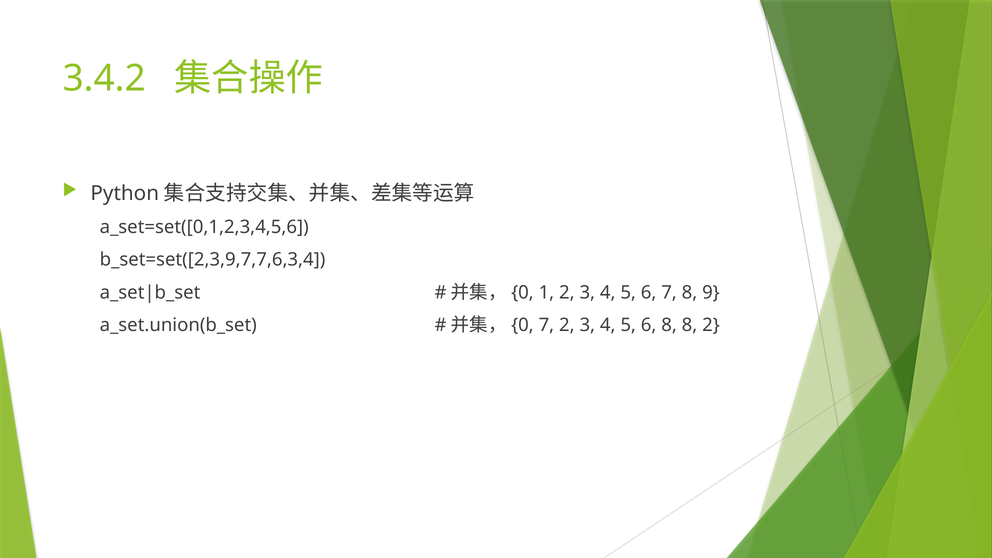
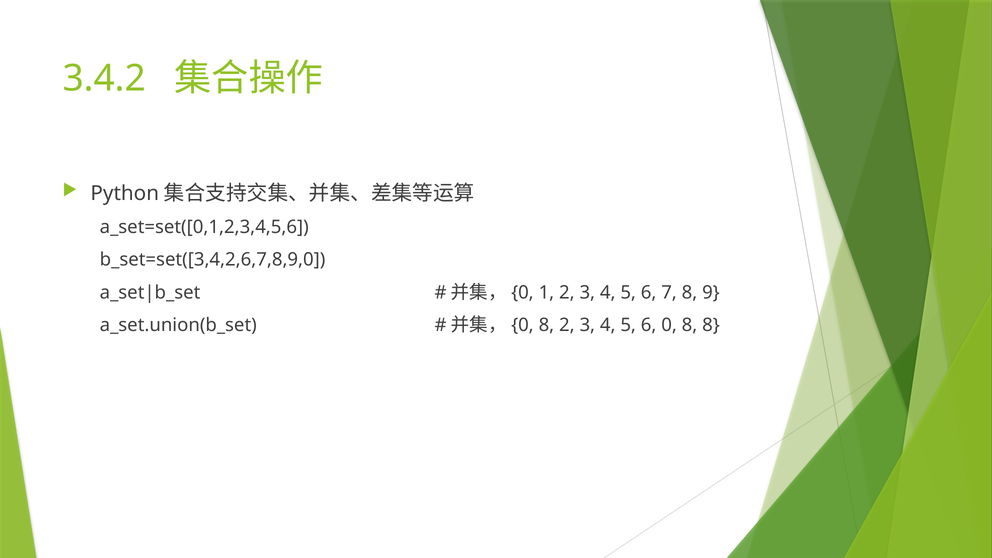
b_set=set([2,3,9,7,7,6,3,4: b_set=set([2,3,9,7,7,6,3,4 -> b_set=set([3,4,2,6,7,8,9,0 (213, 260)
7: 7 -> 8 (546, 325)
6 8: 8 -> 0 (669, 325)
8 2: 2 -> 8 (711, 325)
